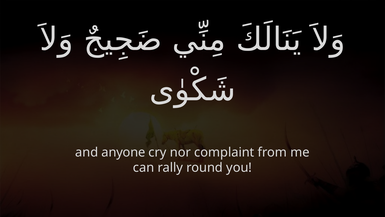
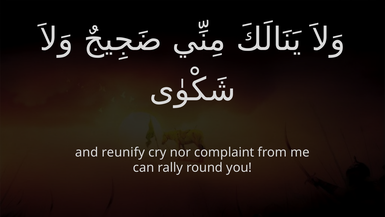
anyone: anyone -> reunify (123, 152)
